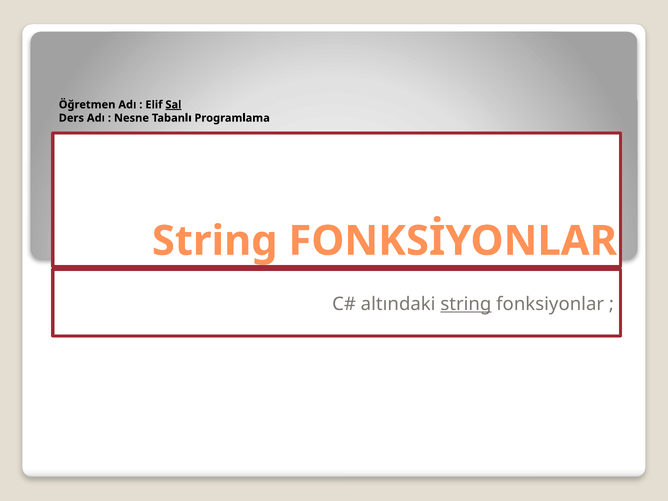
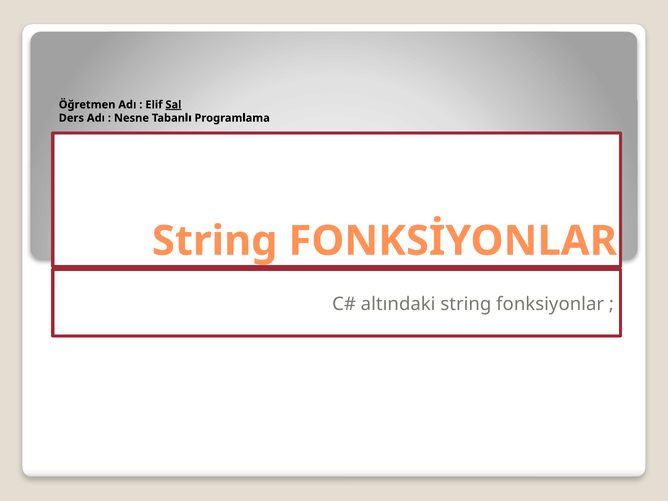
string underline: present -> none (466, 304)
